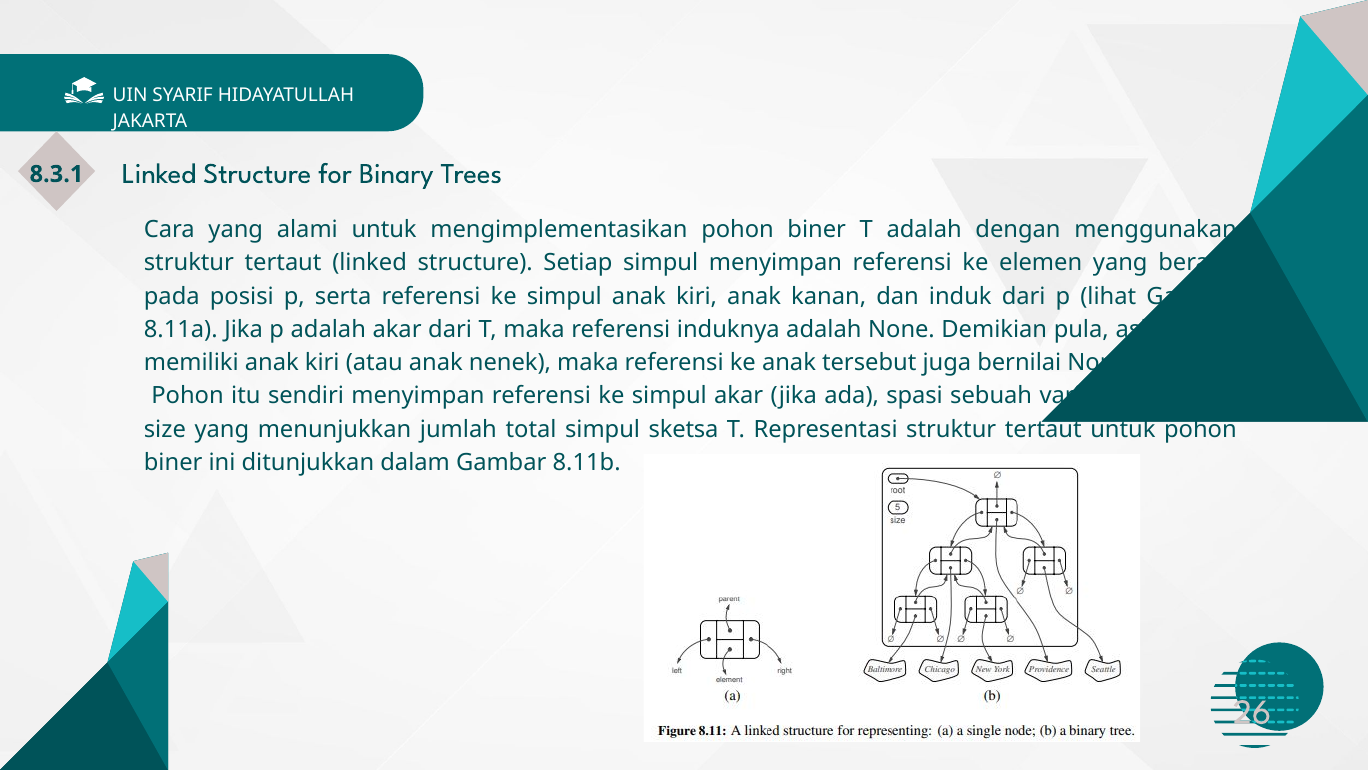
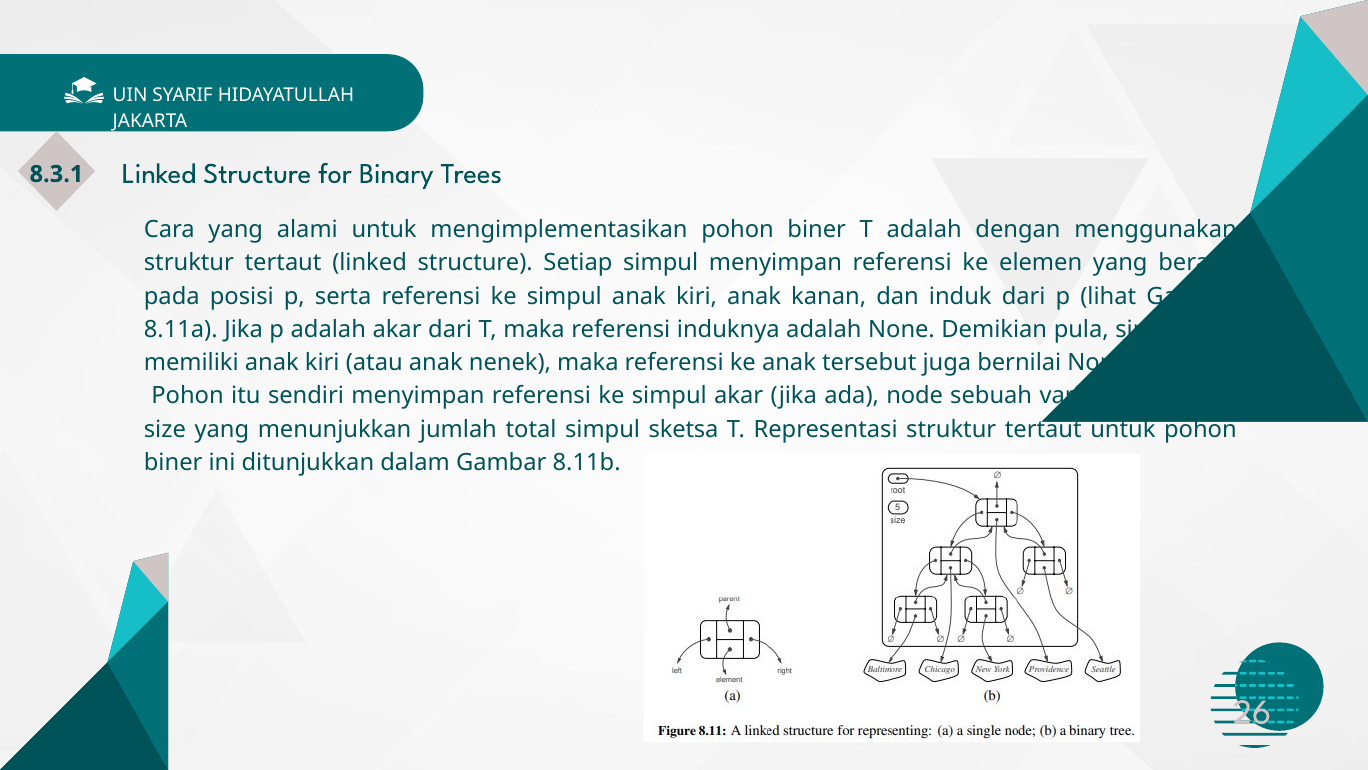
asli: asli -> sini (1134, 329)
spasi: spasi -> node (915, 396)
